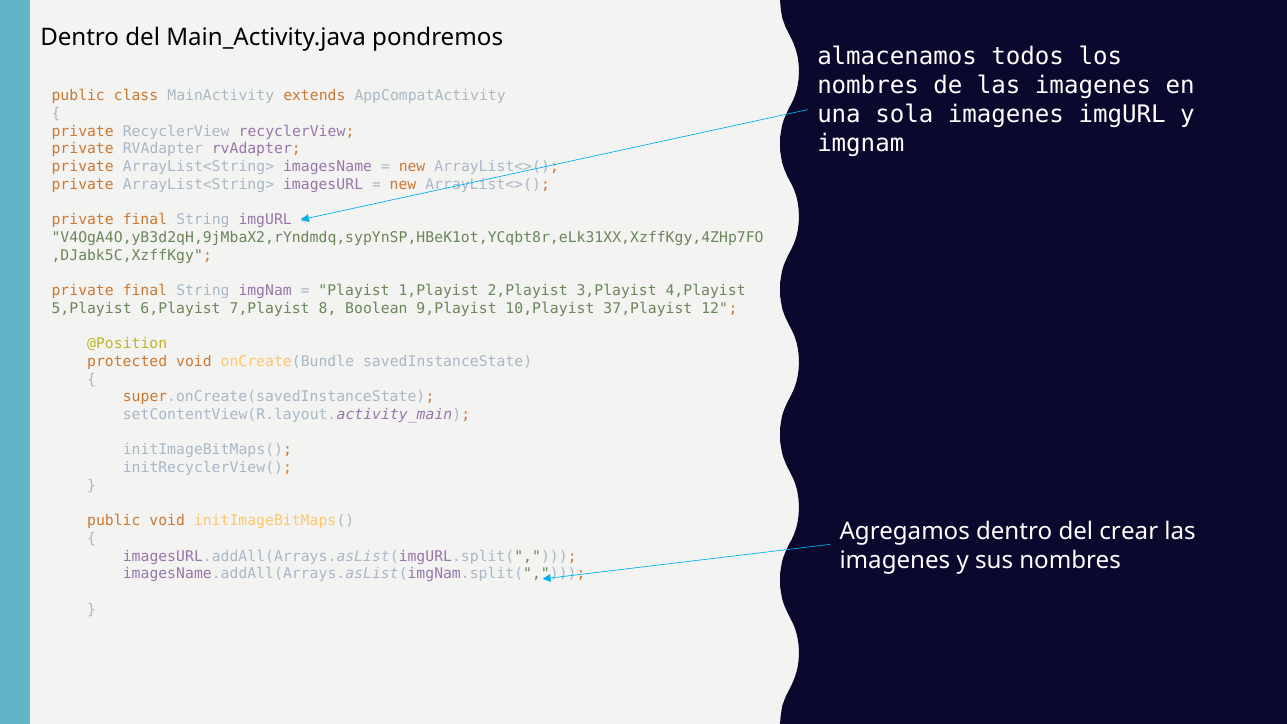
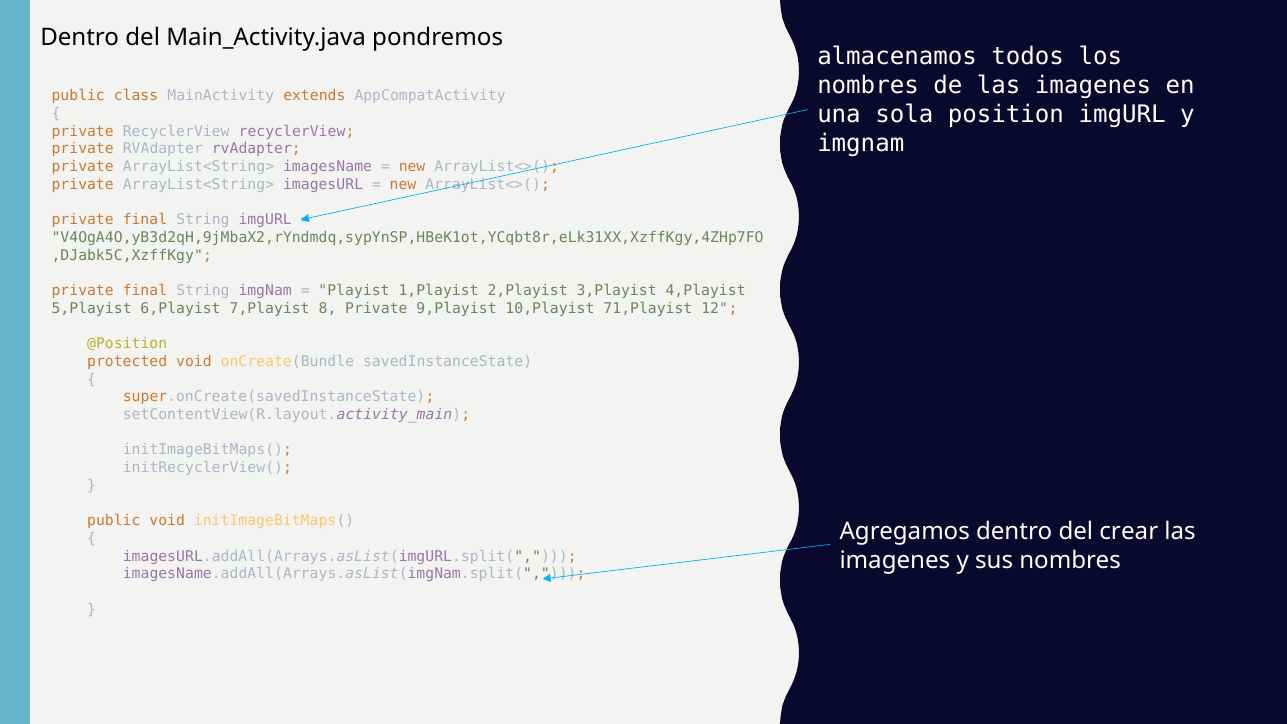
sola imagenes: imagenes -> position (1006, 115)
8 Boolean: Boolean -> Private (376, 308)
37,Playist: 37,Playist -> 71,Playist (648, 308)
